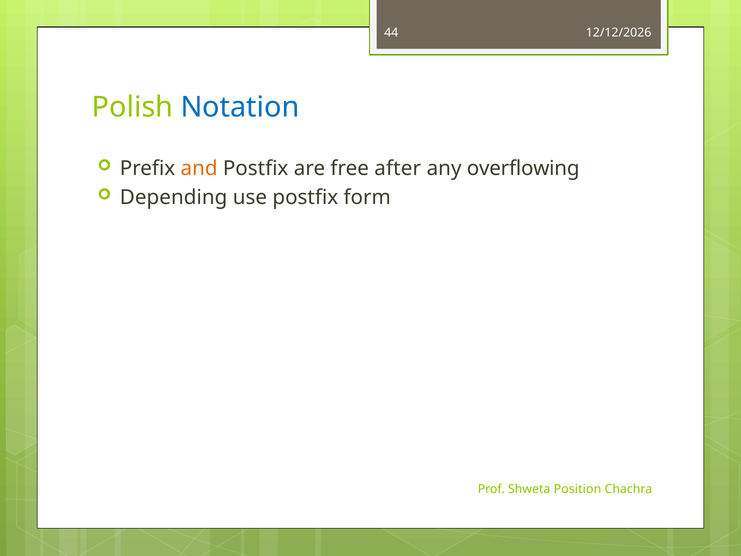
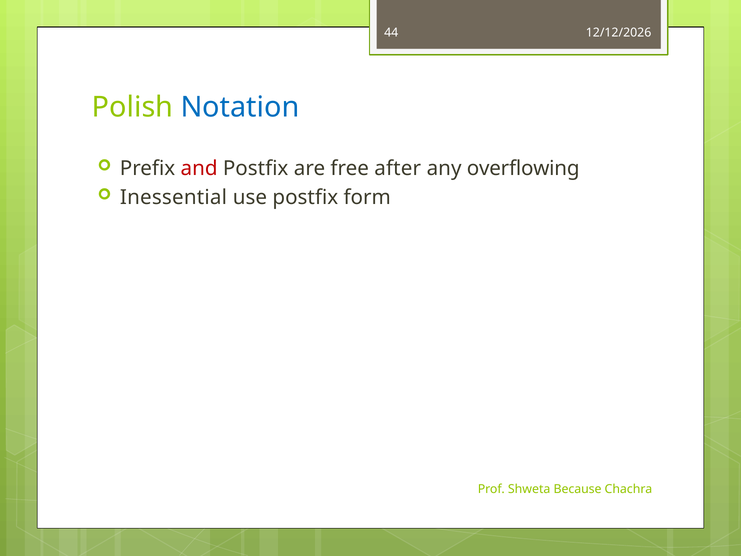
and colour: orange -> red (199, 169)
Depending: Depending -> Inessential (174, 197)
Position: Position -> Because (578, 489)
